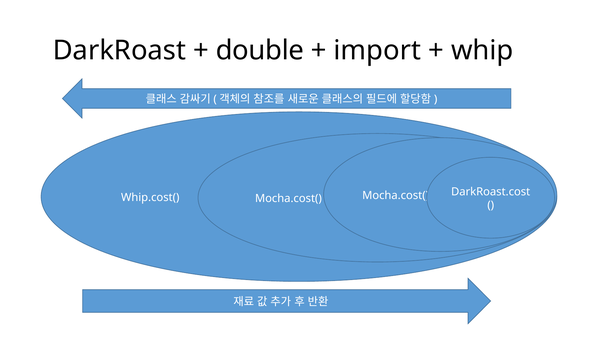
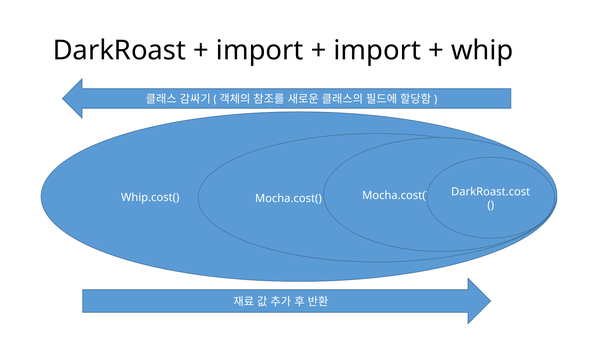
double: double -> import (260, 50)
